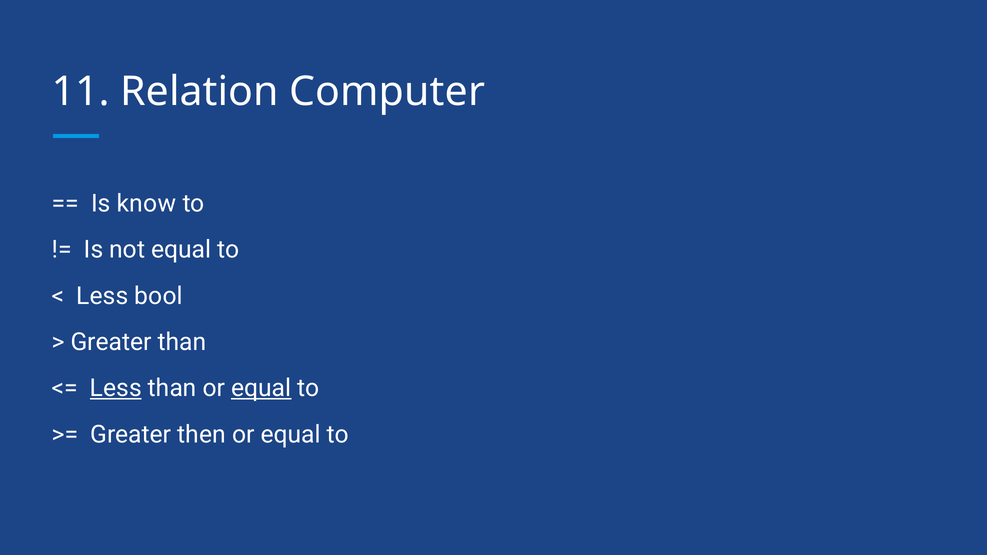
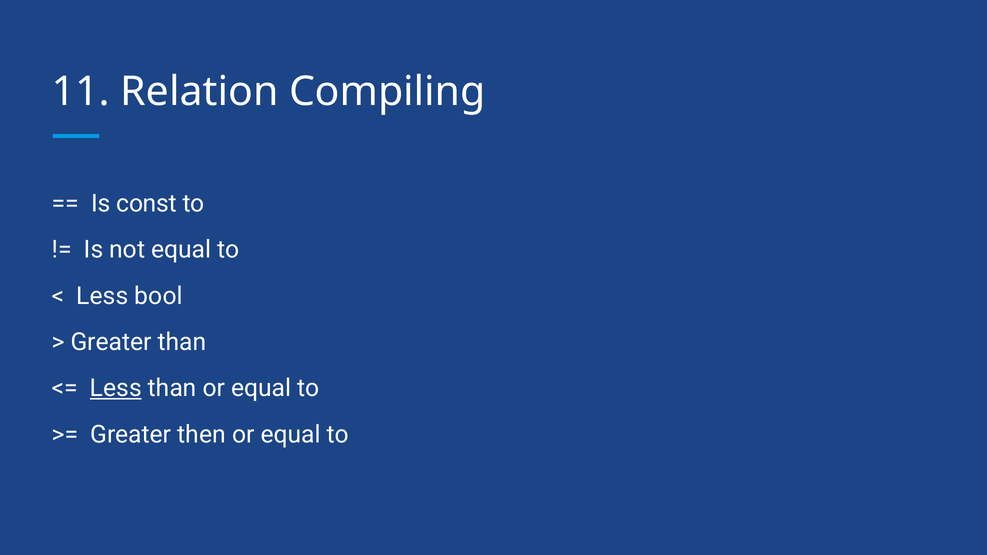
Computer: Computer -> Compiling (387, 92)
know: know -> const (147, 204)
equal underline: present -> none (261, 388)
